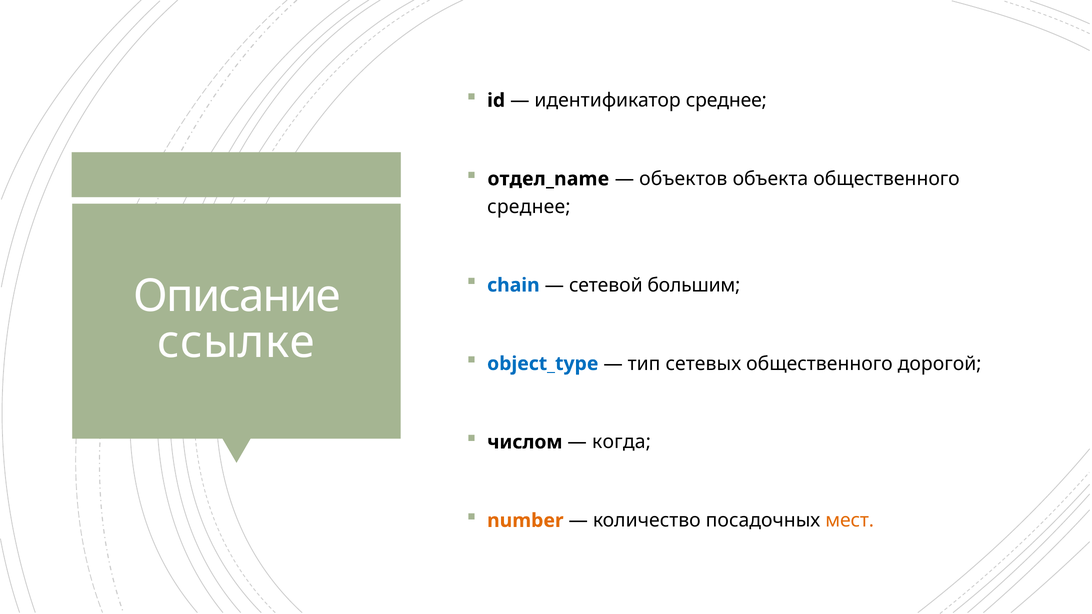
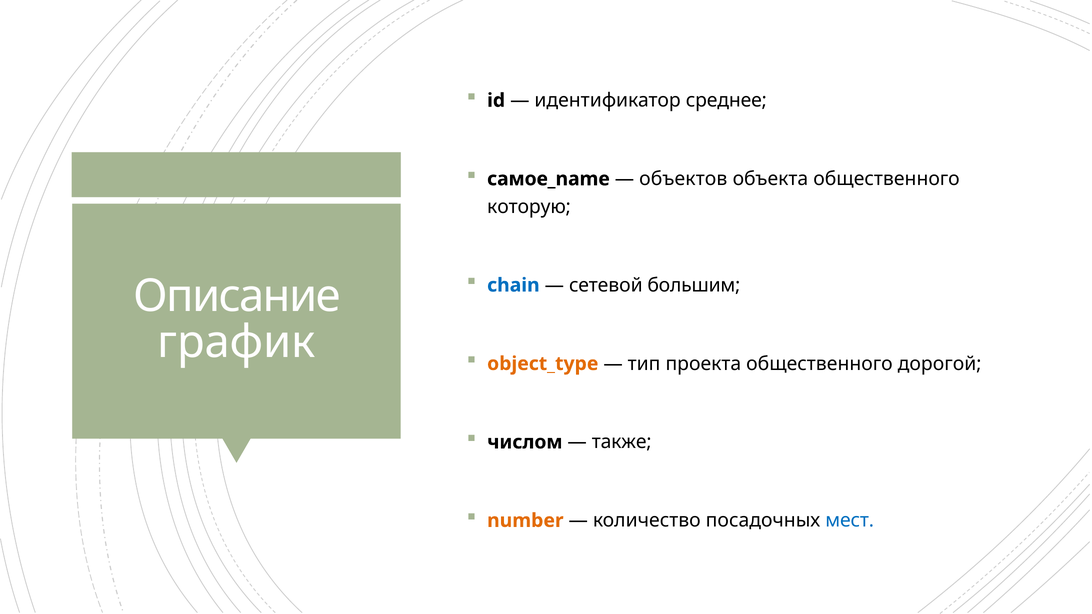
отдел_name: отдел_name -> самое_name (548, 179)
среднее: среднее -> которую (529, 207)
ссылке: ссылке -> график (236, 343)
object_type colour: blue -> orange (543, 364)
сетевых: сетевых -> проекта (703, 364)
когда: когда -> также (622, 442)
мест colour: orange -> blue (850, 521)
